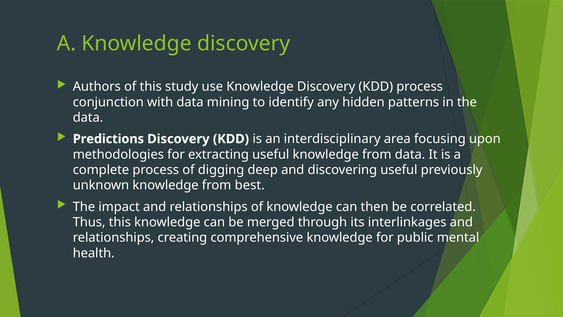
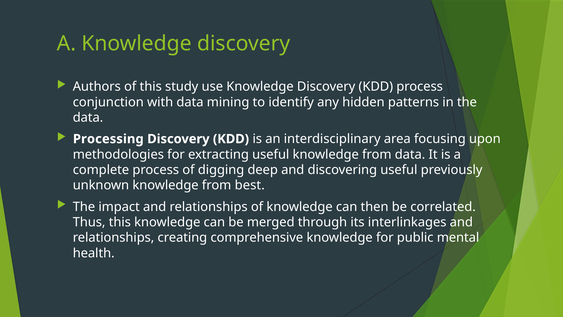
Predictions: Predictions -> Processing (108, 139)
